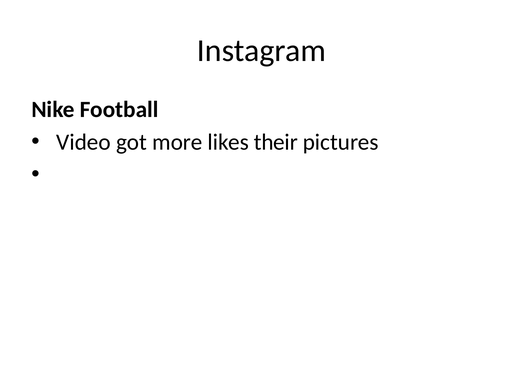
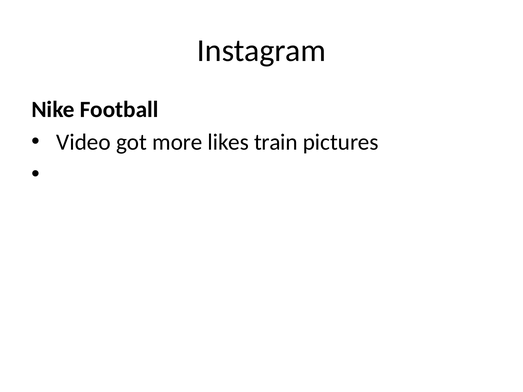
their: their -> train (276, 142)
